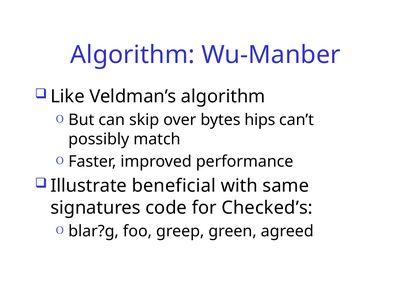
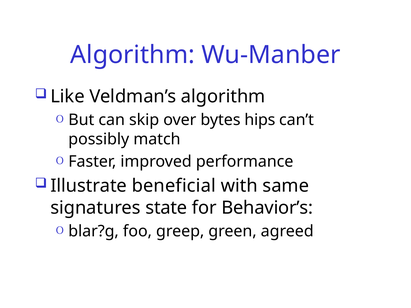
code: code -> state (166, 208)
Checked’s: Checked’s -> Behavior’s (267, 208)
